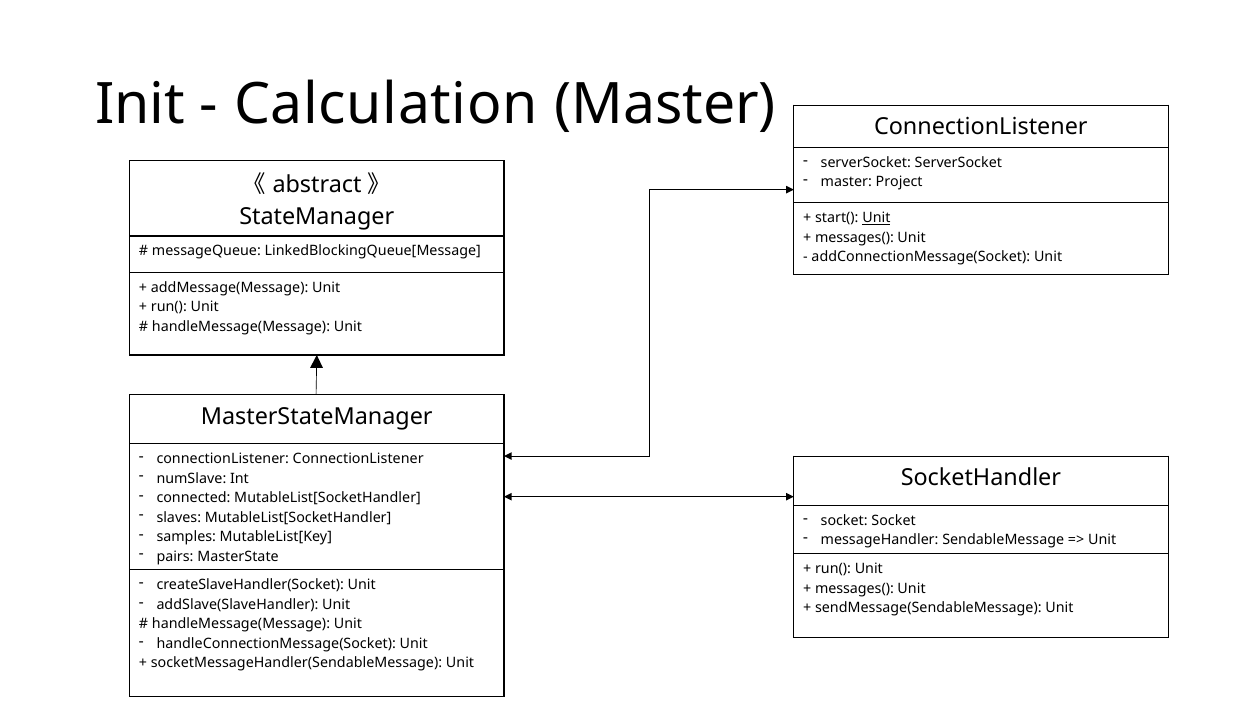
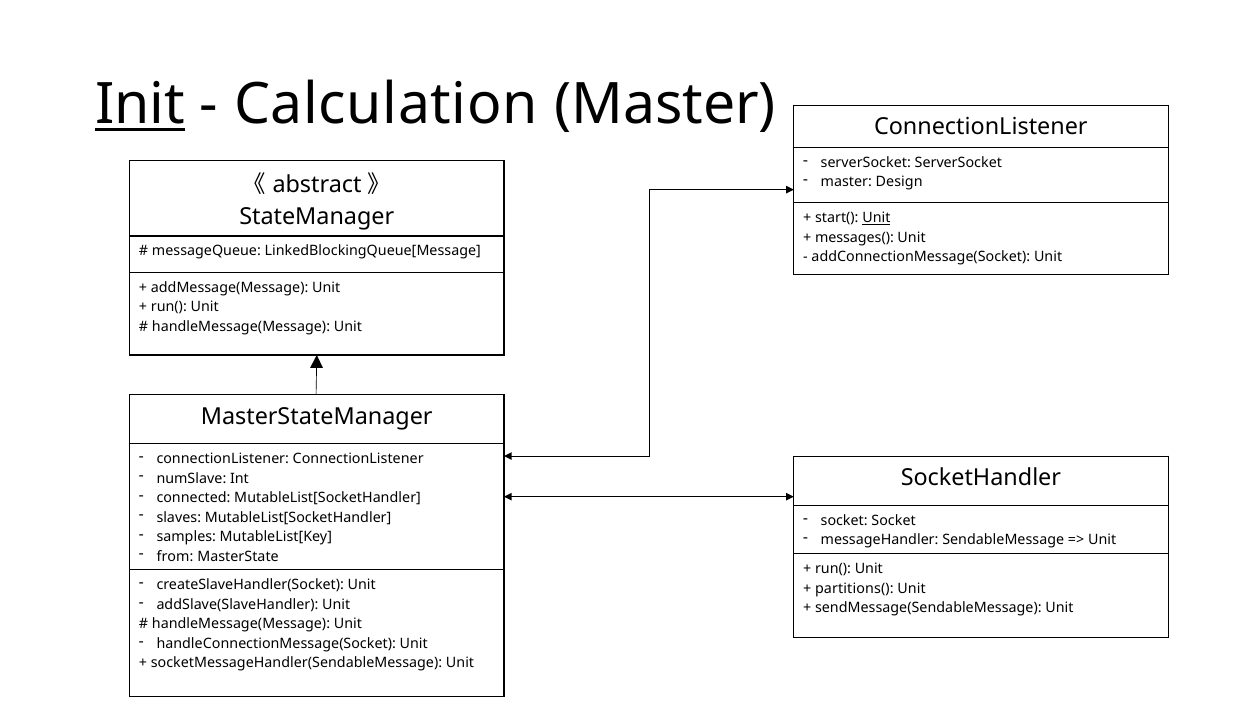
Init underline: none -> present (140, 105)
Project: Project -> Design (899, 182)
pairs: pairs -> from (175, 556)
messages(: messages( -> partitions( (854, 588)
